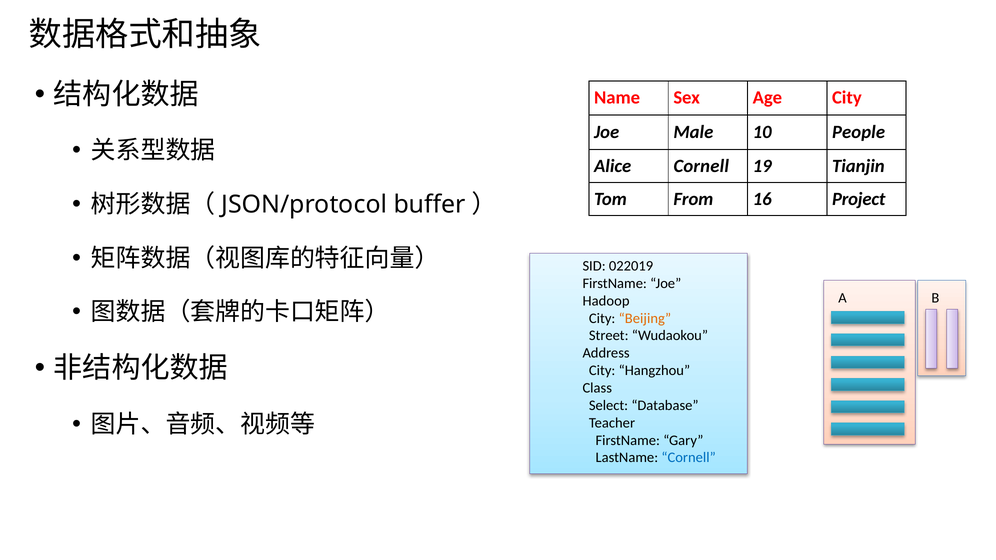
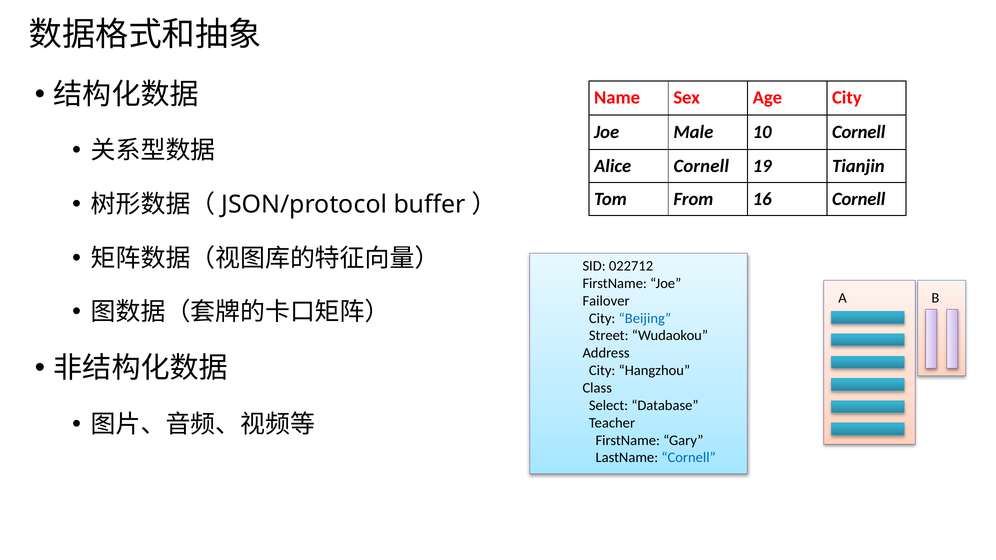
10 People: People -> Cornell (859, 132)
16 Project: Project -> Cornell (859, 199)
022019: 022019 -> 022712 (631, 266)
Hadoop: Hadoop -> Failover (606, 301)
Beijing colour: orange -> blue (645, 318)
